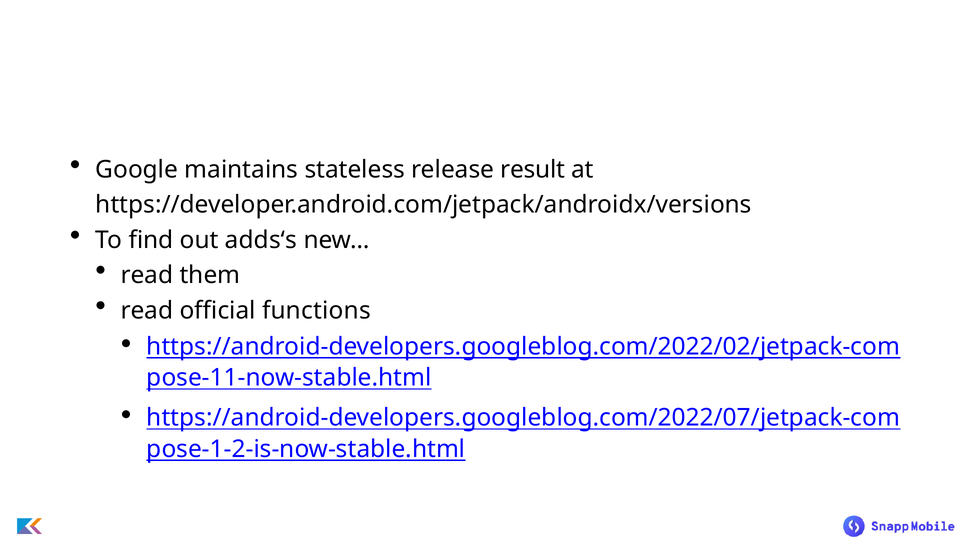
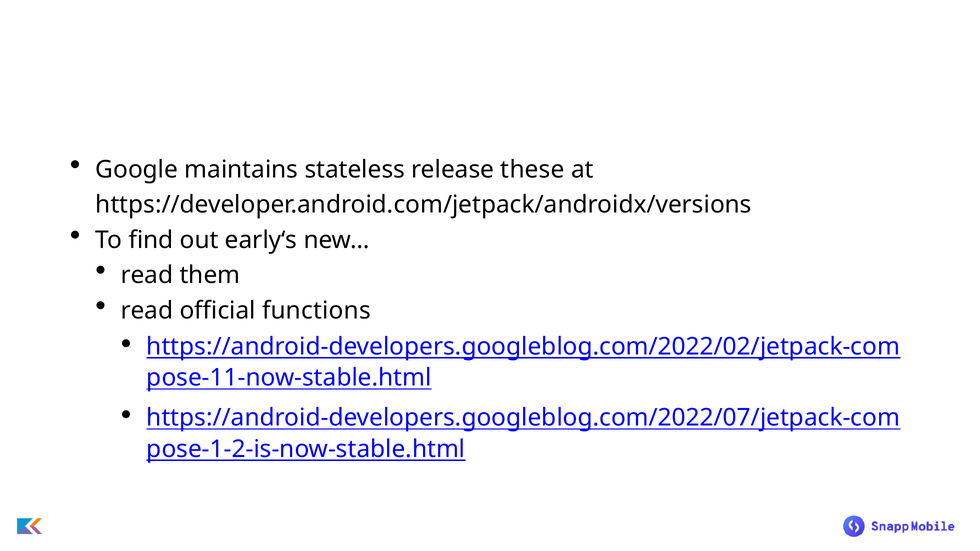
result: result -> these (533, 170)
adds‘s: adds‘s -> early‘s (261, 240)
